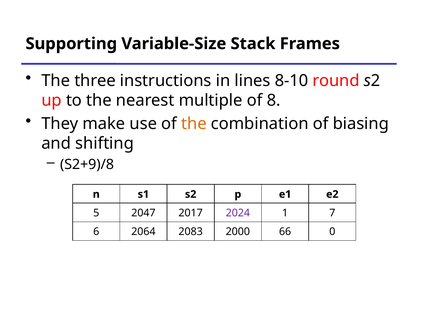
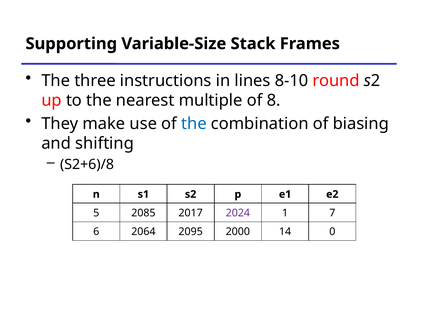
the colour: orange -> blue (194, 124)
S2+9)/8: S2+9)/8 -> S2+6)/8 (87, 164)
2047: 2047 -> 2085 (143, 213)
2083: 2083 -> 2095 (191, 232)
66: 66 -> 14 (285, 232)
